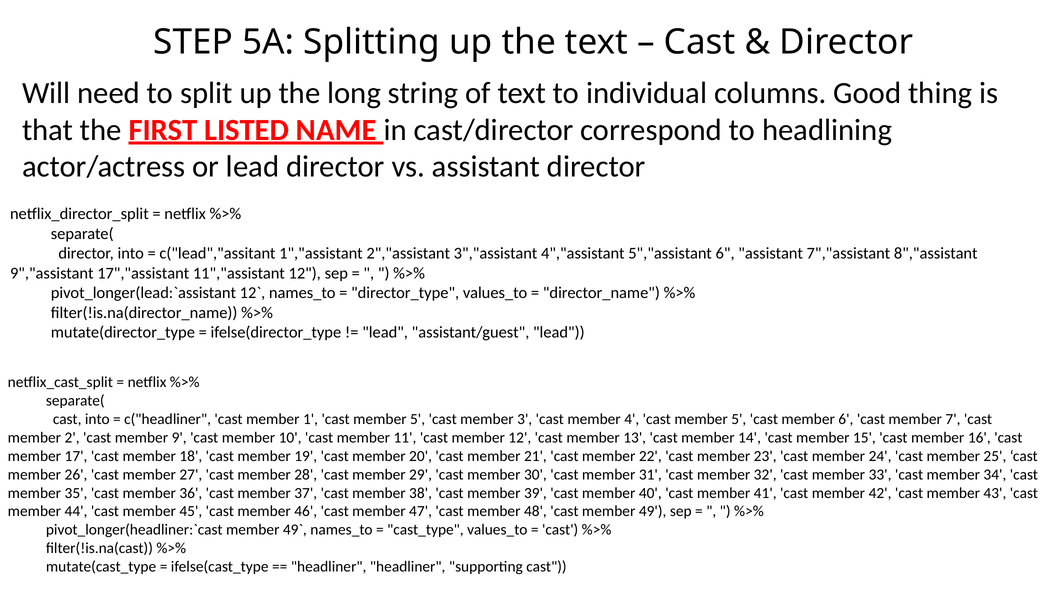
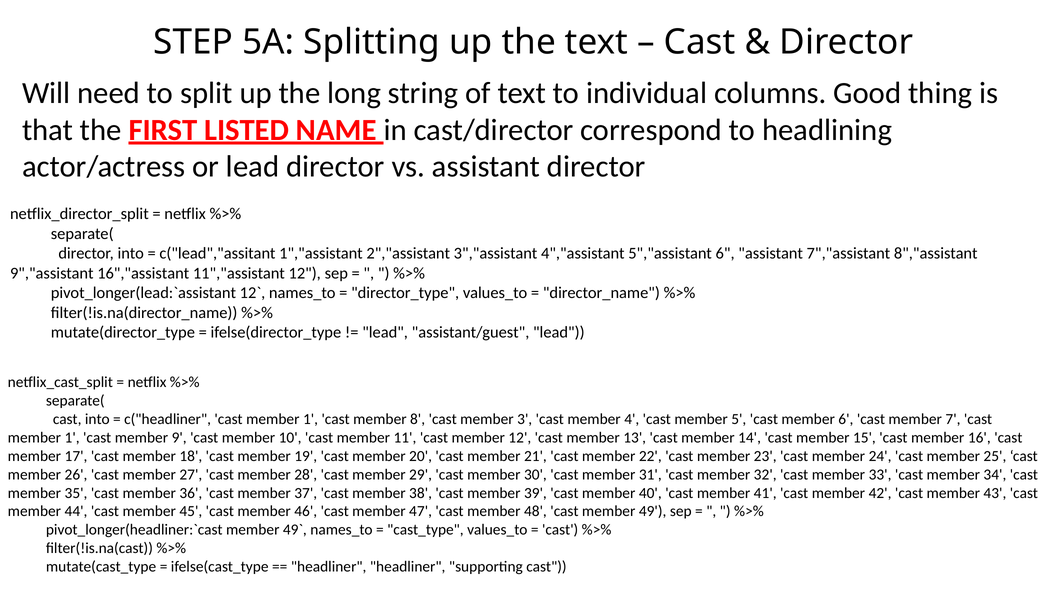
17","assistant: 17","assistant -> 16","assistant (143, 273)
1 cast member 5: 5 -> 8 (418, 419)
2: 2 -> 1 (72, 437)
